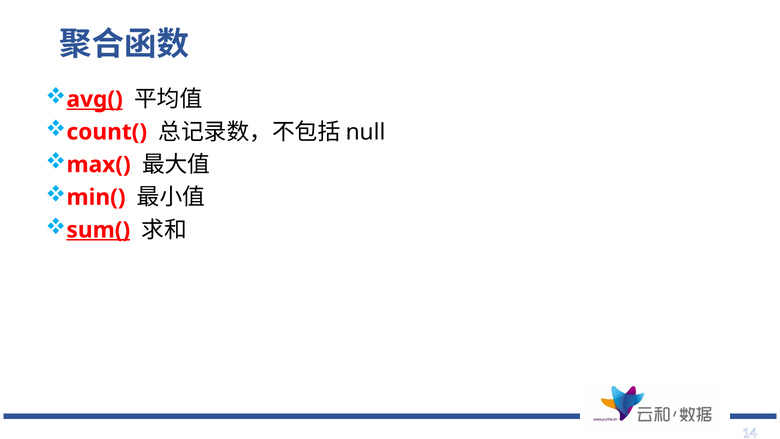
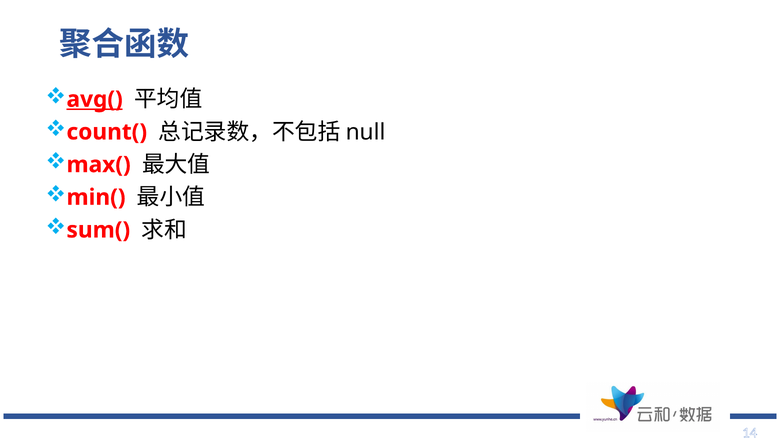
sum( underline: present -> none (98, 230)
